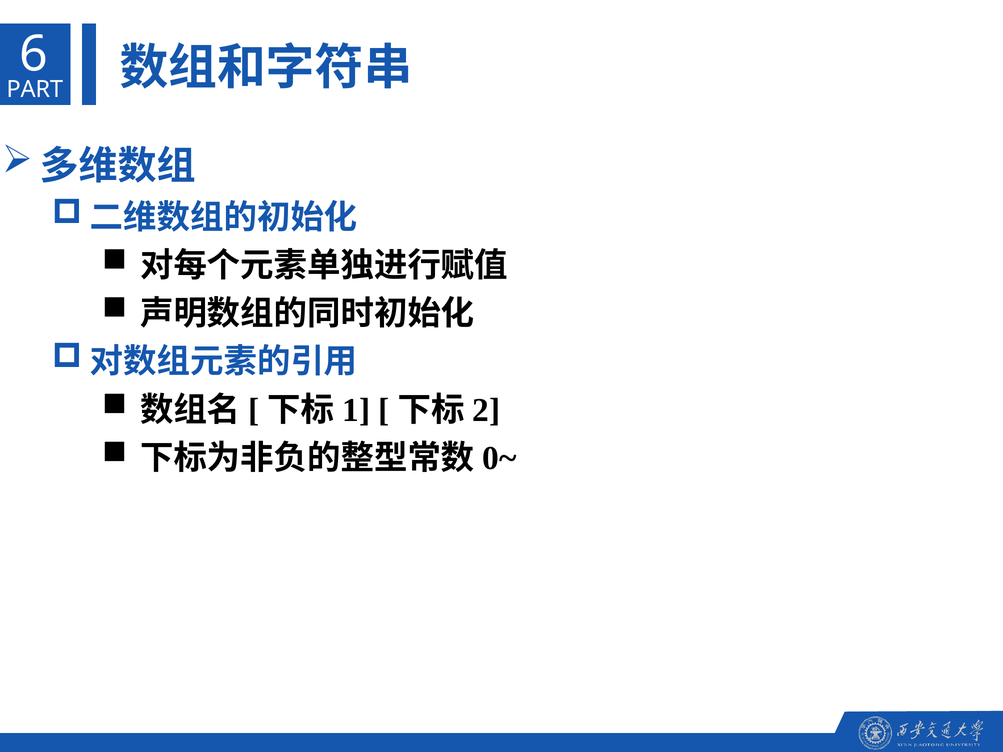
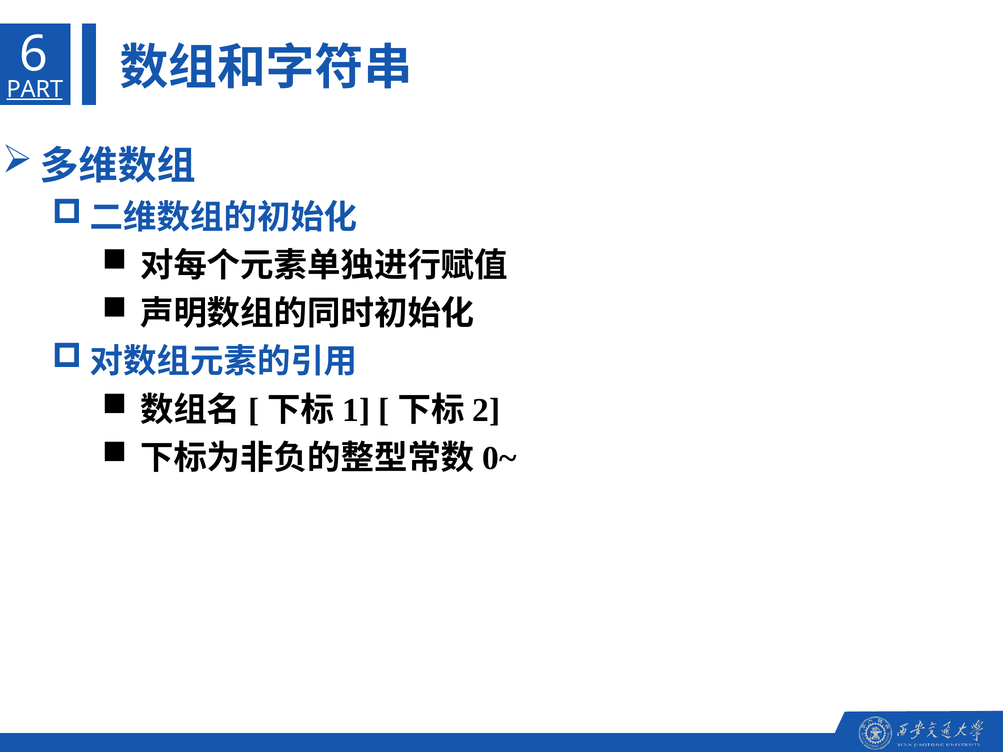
PART underline: none -> present (35, 89)
